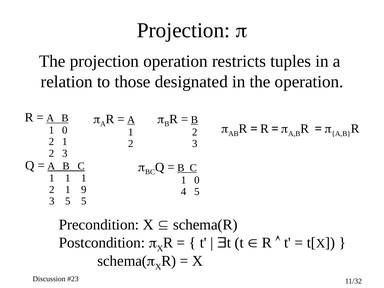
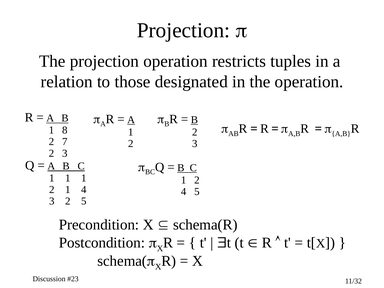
0: 0 -> 8 (65, 130)
1: 1 -> 7 (65, 142)
0: 0 -> 2 (197, 180)
1 9: 9 -> 4 (84, 190)
3 5: 5 -> 2 (68, 201)
